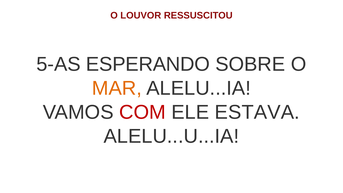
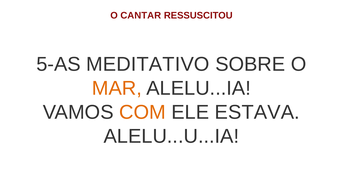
LOUVOR: LOUVOR -> CANTAR (141, 15)
ESPERANDO: ESPERANDO -> MEDITATIVO (148, 64)
COM colour: red -> orange (142, 112)
